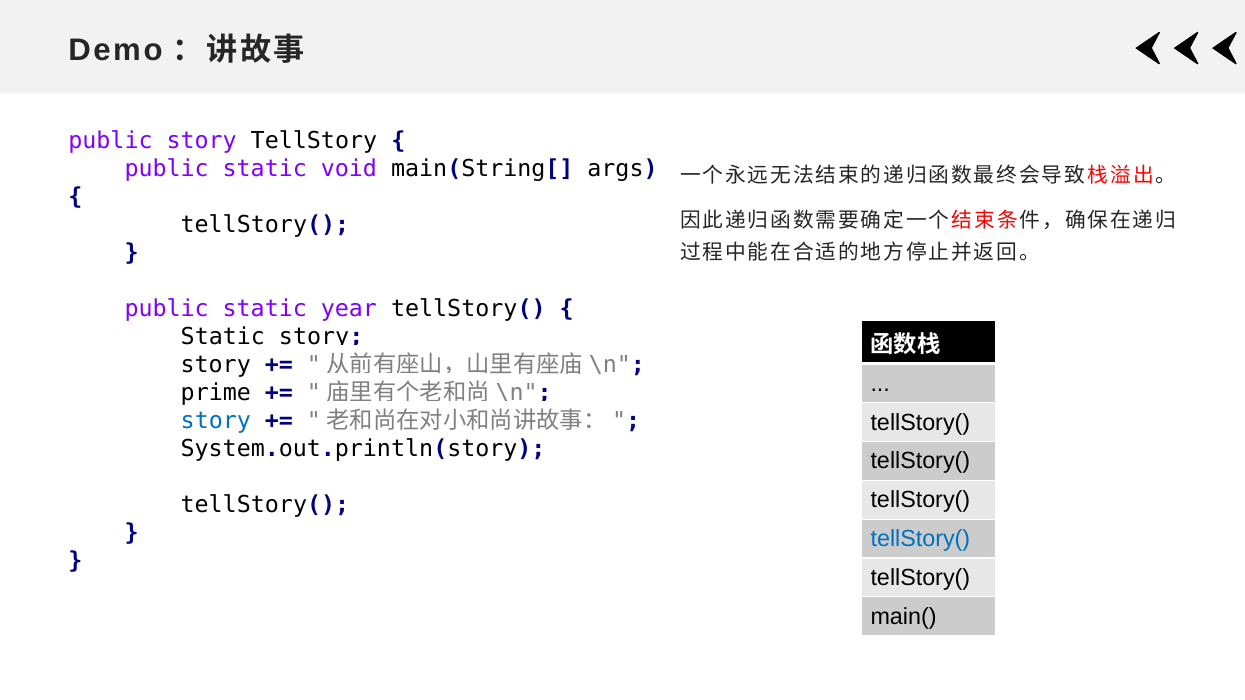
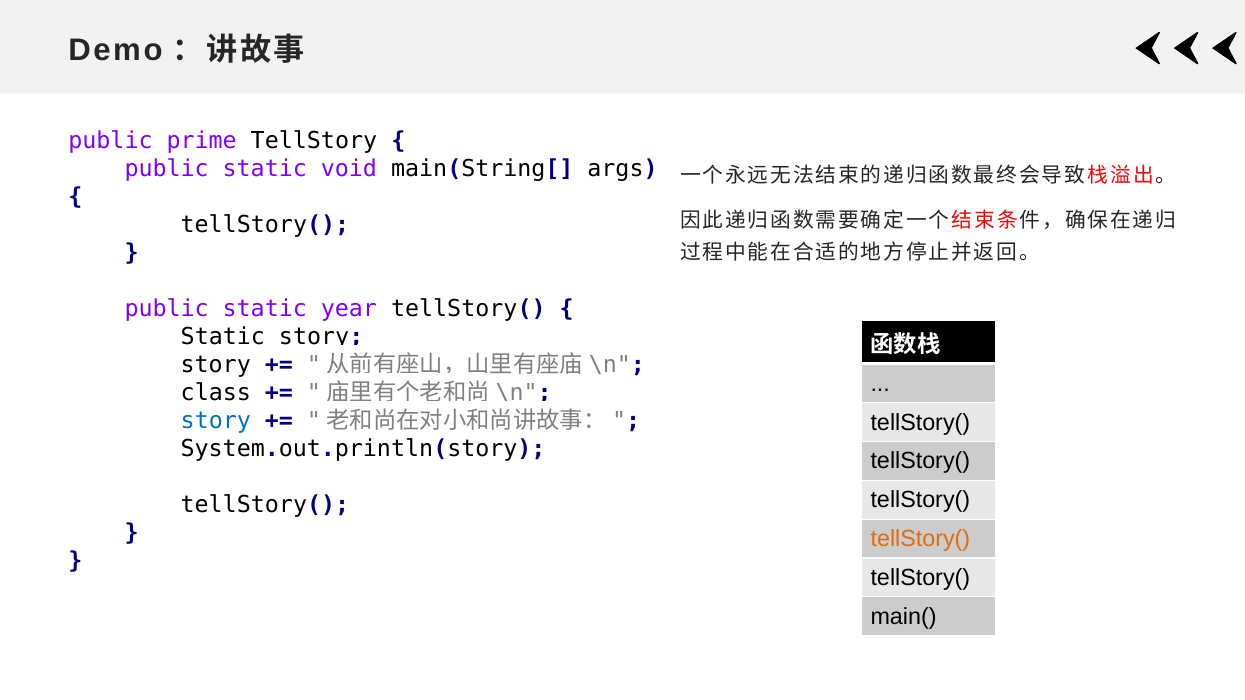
public story: story -> prime (202, 141)
prime: prime -> class (216, 393)
tellStory( colour: blue -> orange (920, 539)
